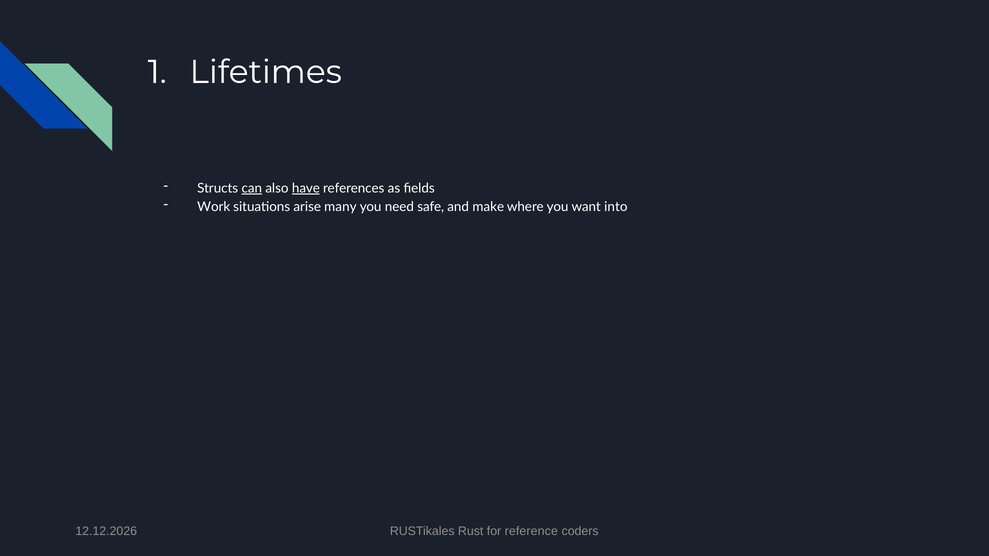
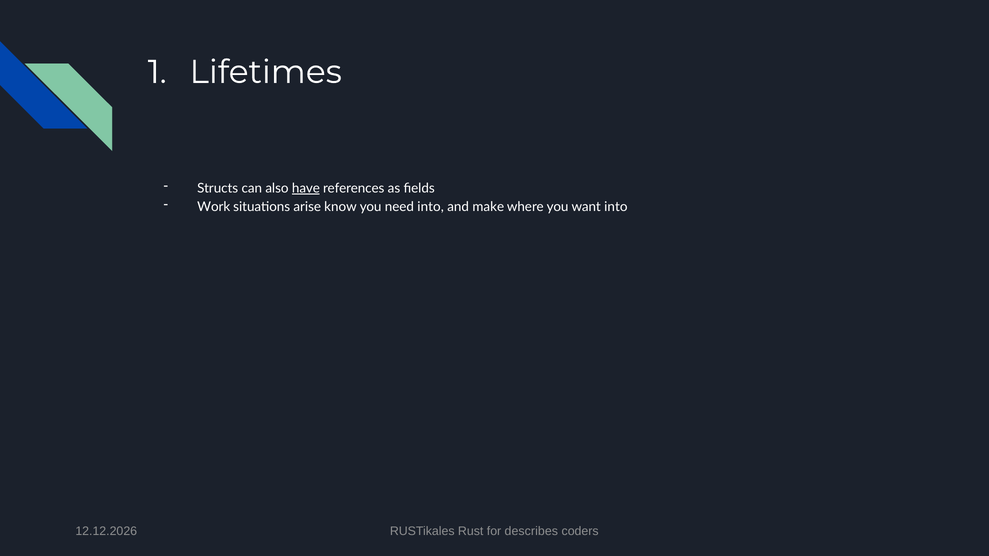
can underline: present -> none (252, 188)
many: many -> know (340, 207)
need safe: safe -> into (431, 207)
reference: reference -> describes (531, 531)
